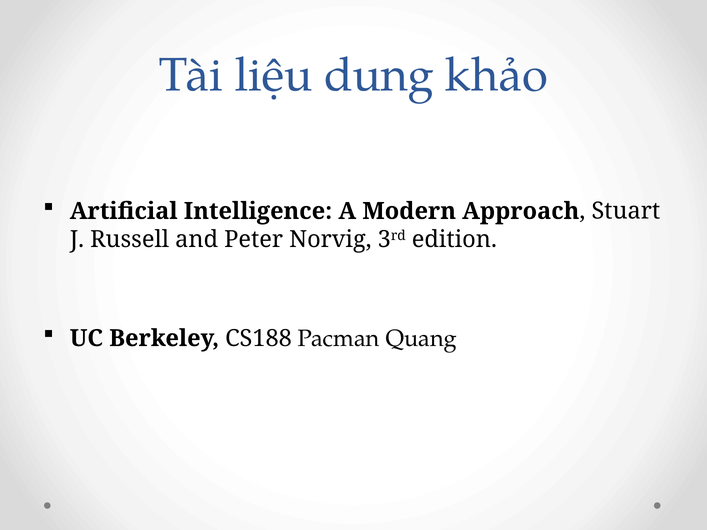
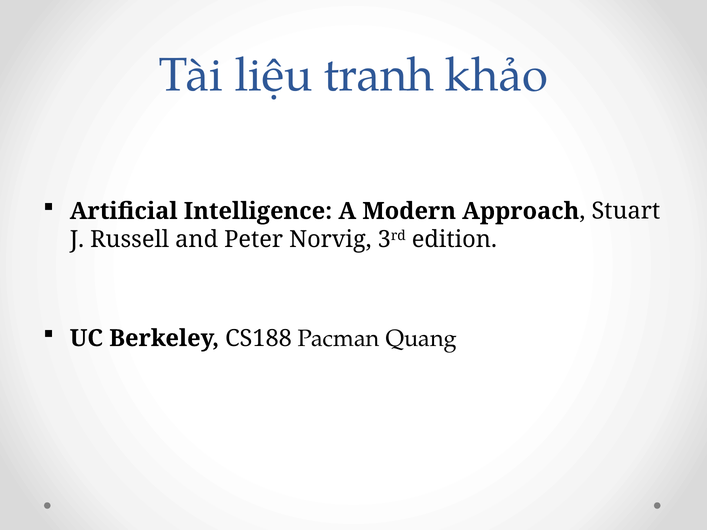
dung: dung -> tranh (379, 75)
